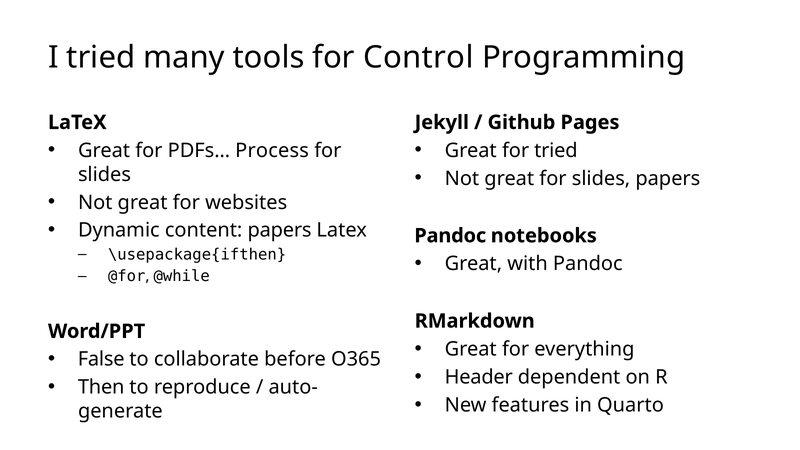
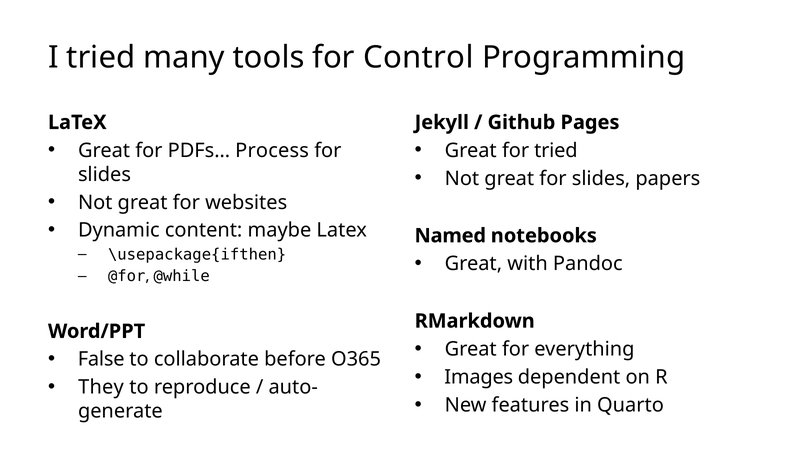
content papers: papers -> maybe (279, 230)
Pandoc: Pandoc -> Named (450, 236)
Header: Header -> Images (479, 377)
Then: Then -> They (101, 387)
